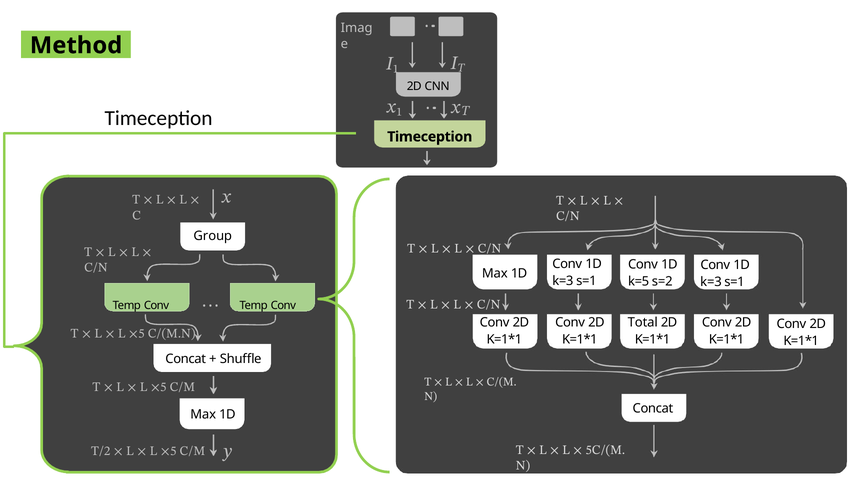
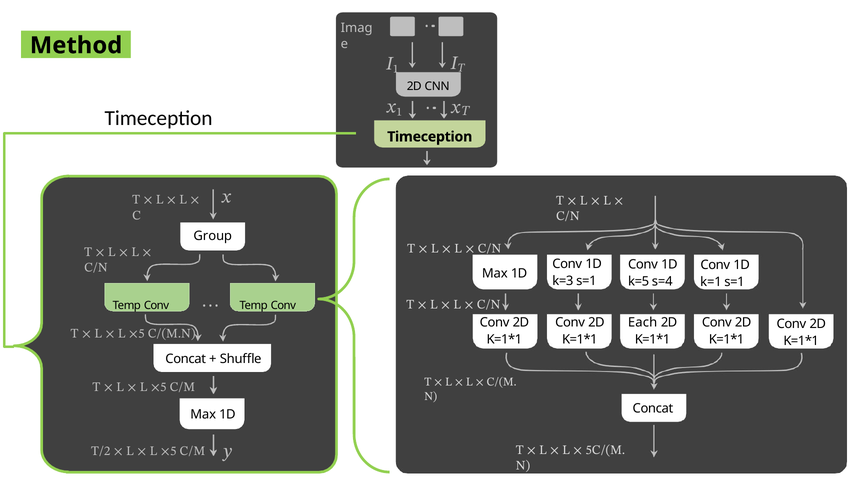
s=2: s=2 -> s=4 (662, 282)
k=3: k=3 -> k=1 (711, 282)
Total: Total -> Each (643, 323)
